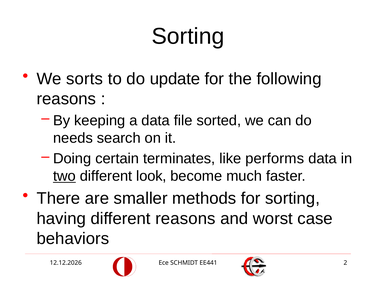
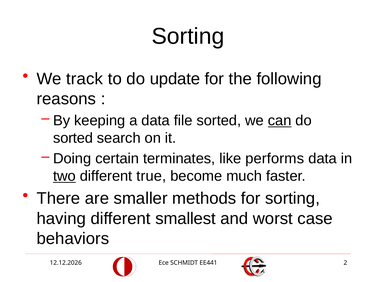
sorts: sorts -> track (85, 79)
can underline: none -> present (280, 121)
needs: needs -> sorted (73, 138)
look: look -> true (151, 176)
different reasons: reasons -> smallest (186, 218)
